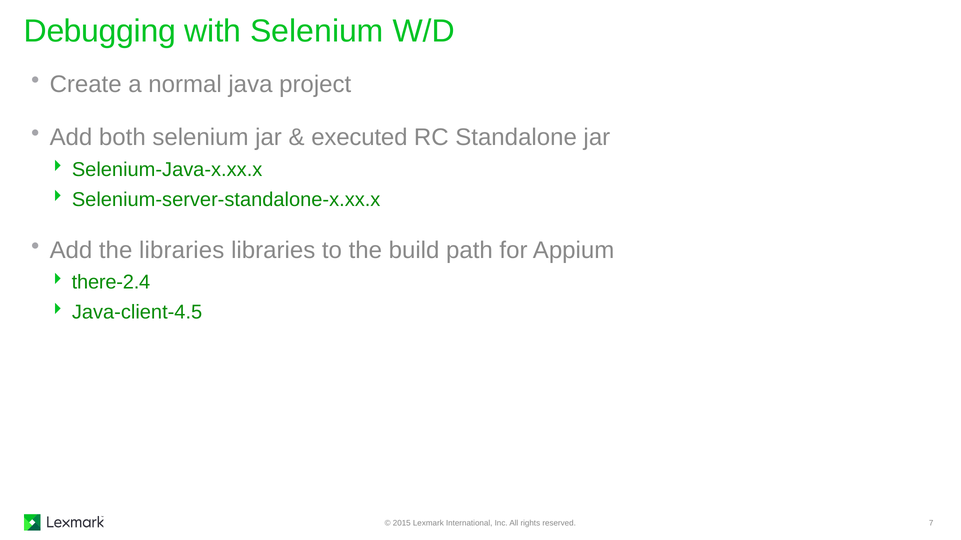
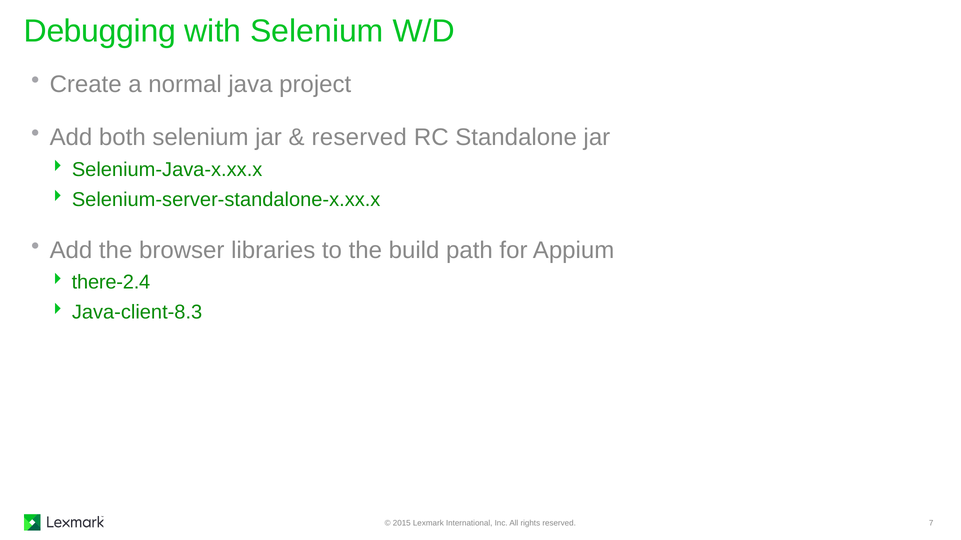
executed: executed -> reserved (359, 137)
the libraries: libraries -> browser (182, 250)
Java-client-4.5: Java-client-4.5 -> Java-client-8.3 (137, 313)
